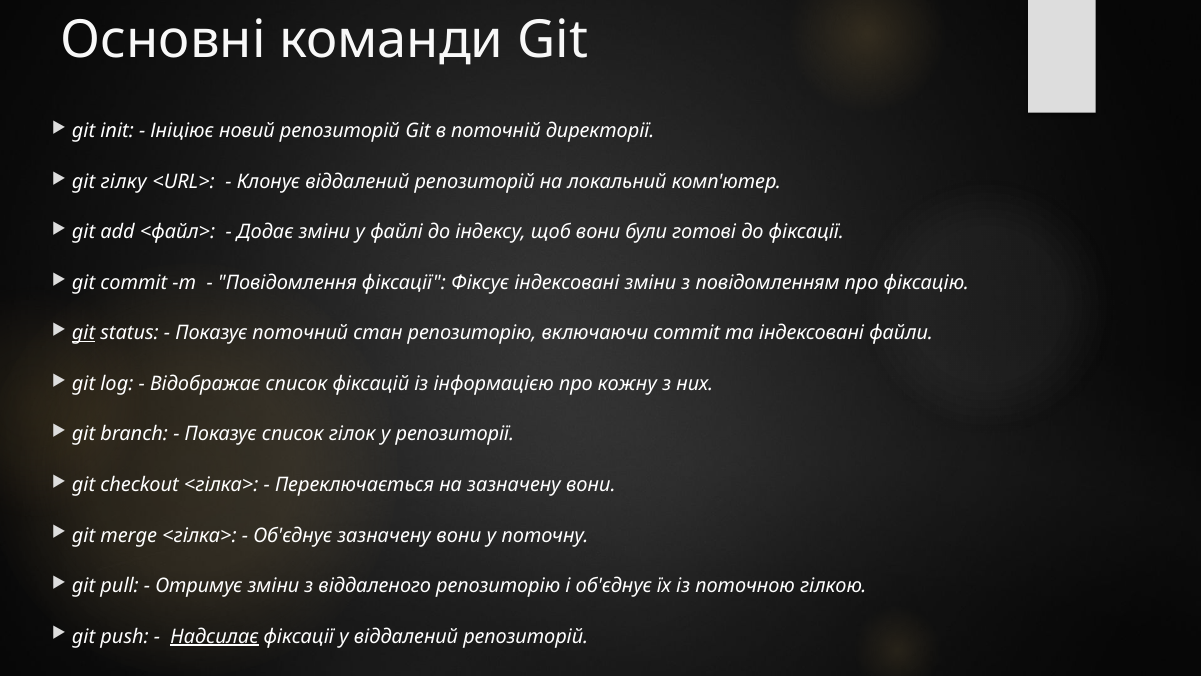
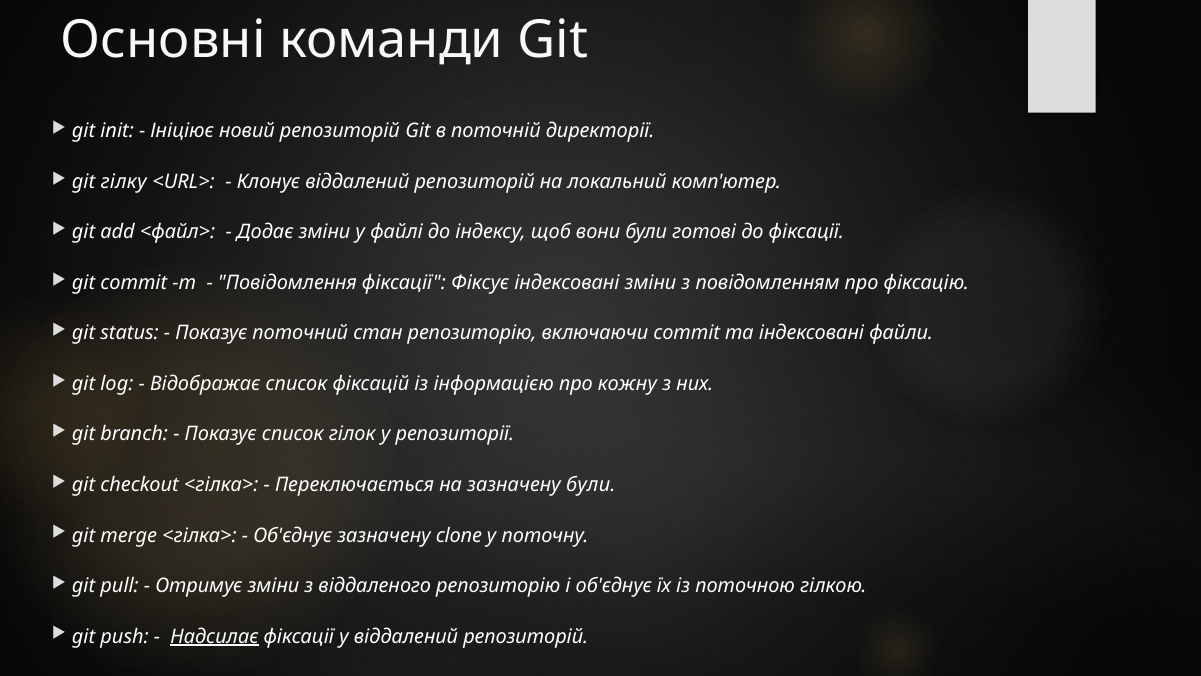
git underline: present -> none (84, 333)
на зазначену вони: вони -> були (591, 485)
Об'єднує зазначену вони: вони -> clone (459, 535)
